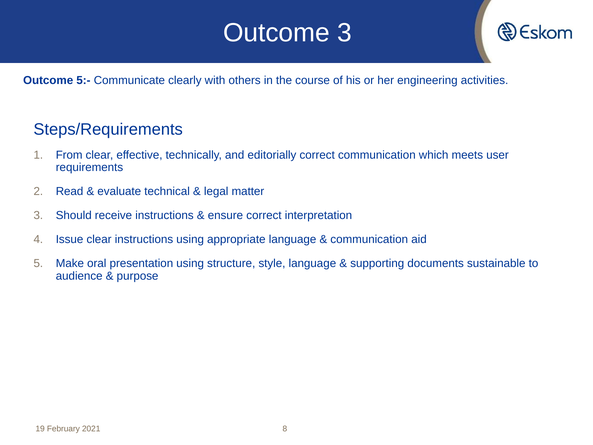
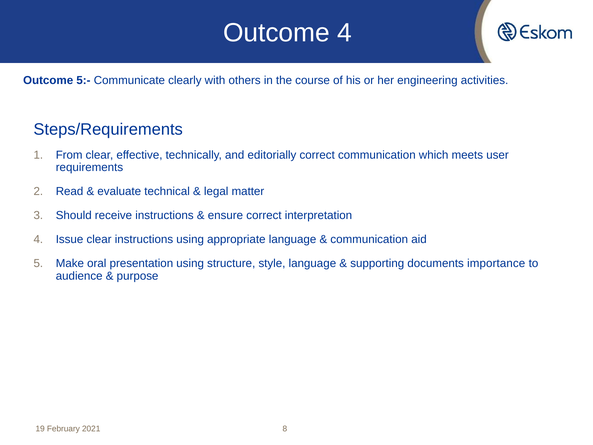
Outcome 3: 3 -> 4 (345, 33)
sustainable: sustainable -> importance (496, 263)
